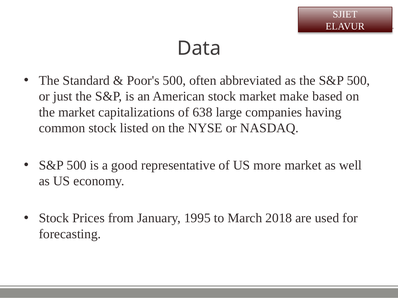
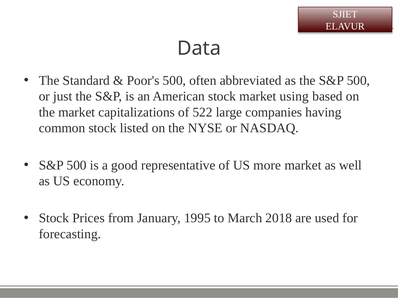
make: make -> using (294, 96)
638: 638 -> 522 (203, 112)
